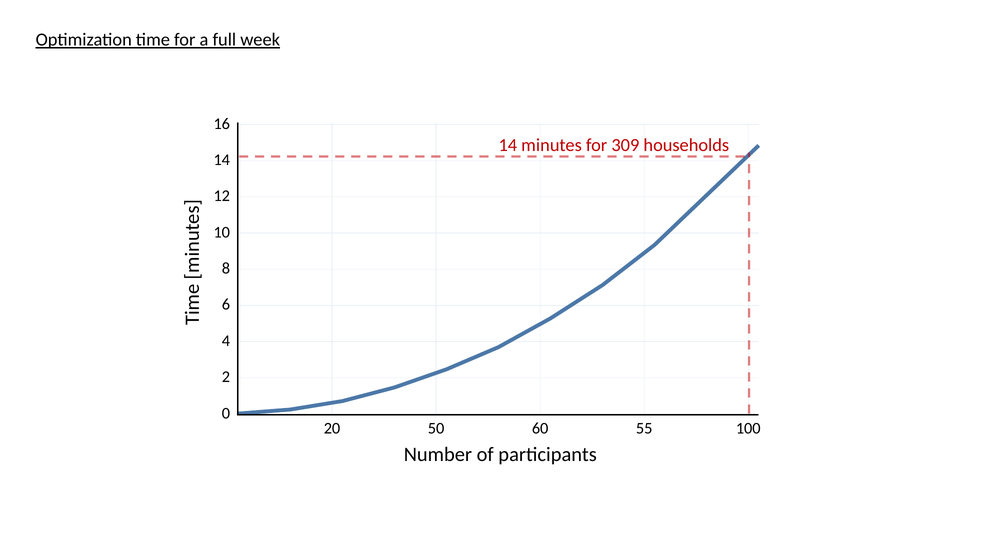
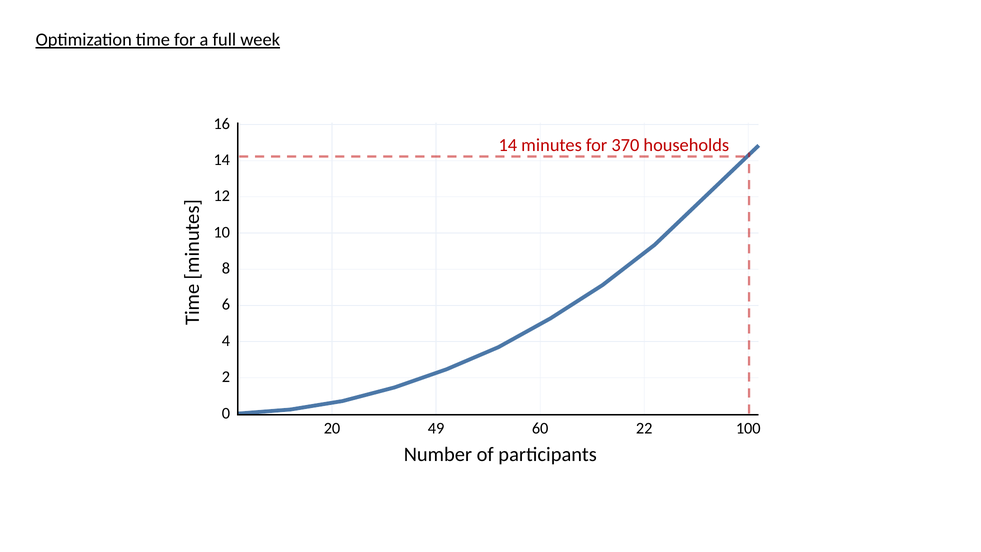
309: 309 -> 370 (625, 145)
50: 50 -> 49 (436, 428)
55: 55 -> 22 (644, 428)
